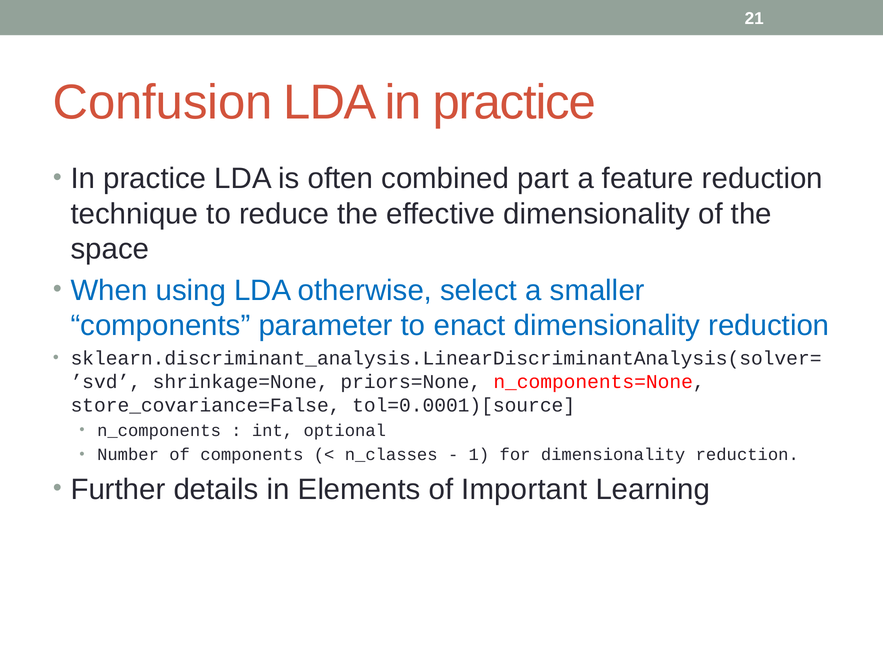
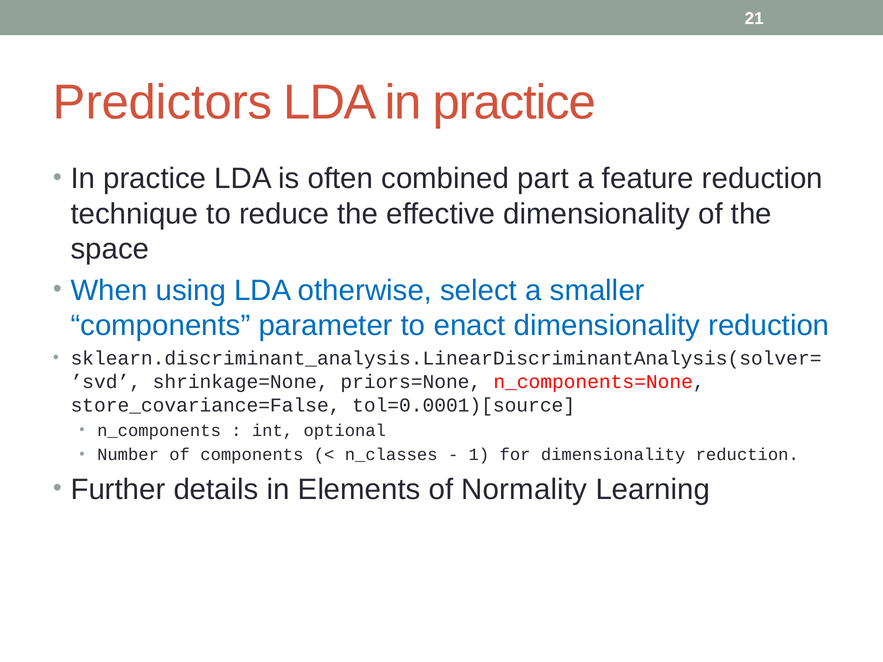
Confusion: Confusion -> Predictors (163, 103)
Important: Important -> Normality (524, 490)
